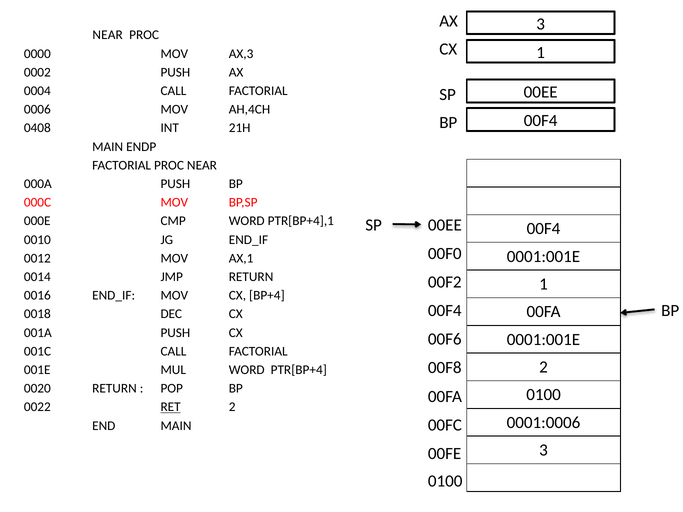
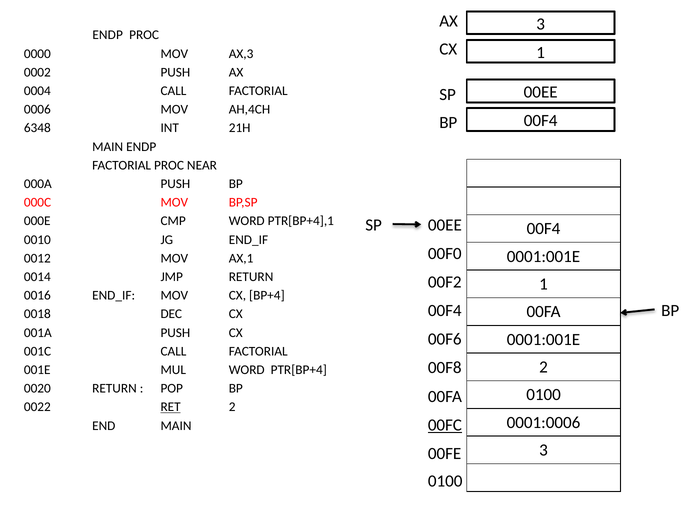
NEAR: NEAR -> ENDP (108, 35)
0408: 0408 -> 6348 (37, 128)
00FC underline: none -> present (445, 425)
